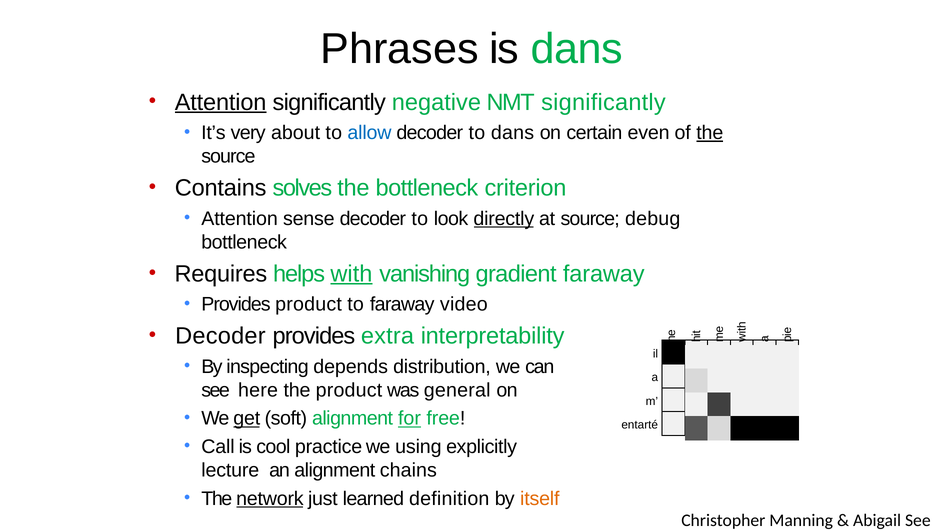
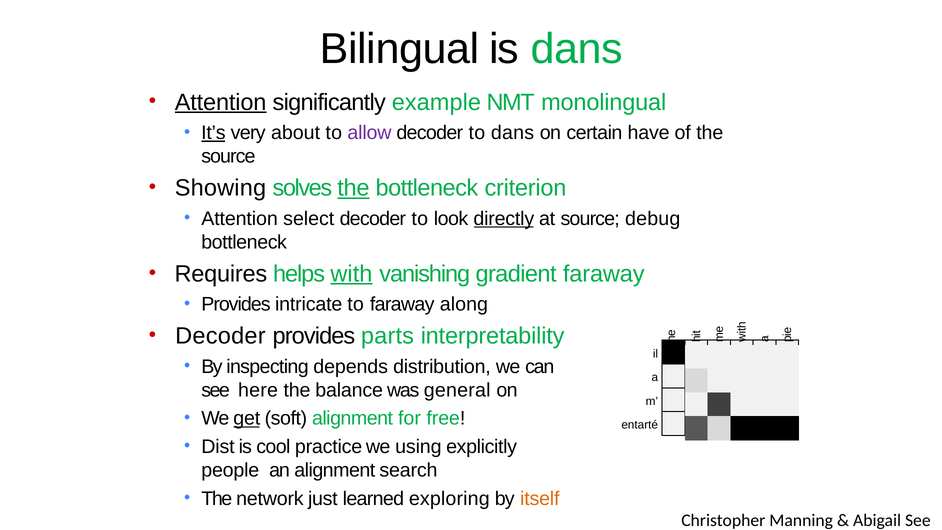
Phrases: Phrases -> Bilingual (400, 49)
negative: negative -> example (436, 102)
NMT significantly: significantly -> monolingual (604, 102)
It’s underline: none -> present (213, 133)
allow colour: blue -> purple (369, 133)
even: even -> have (649, 133)
the underline: present -> none (710, 133)
Contains: Contains -> Showing (220, 188)
the underline: none -> present (353, 188)
sense: sense -> select (309, 219)
Provides product: product -> intricate (309, 304)
video: video -> along (464, 304)
extra: extra -> parts (387, 336)
the product: product -> balance (349, 390)
for underline: present -> none (410, 418)
Call: Call -> Dist (218, 447)
lecture: lecture -> people (230, 470)
chains: chains -> search (408, 470)
network underline: present -> none (270, 498)
definition: definition -> exploring (449, 498)
